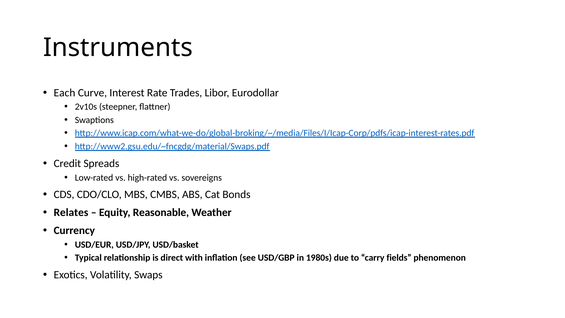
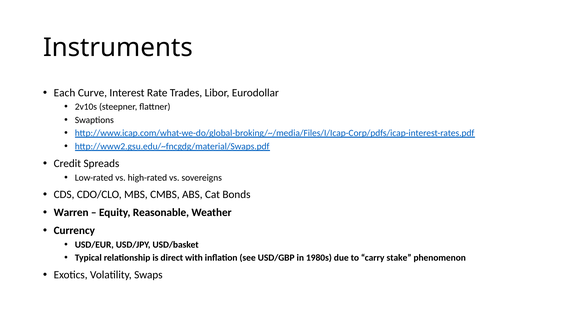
Relates: Relates -> Warren (71, 212)
fields: fields -> stake (399, 258)
